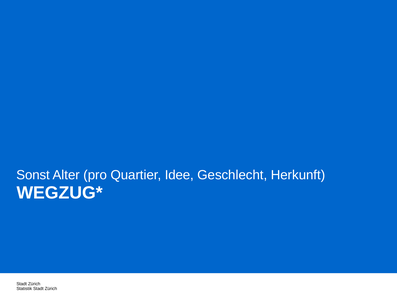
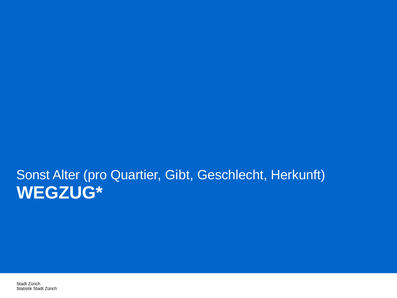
Idee: Idee -> Gibt (179, 175)
